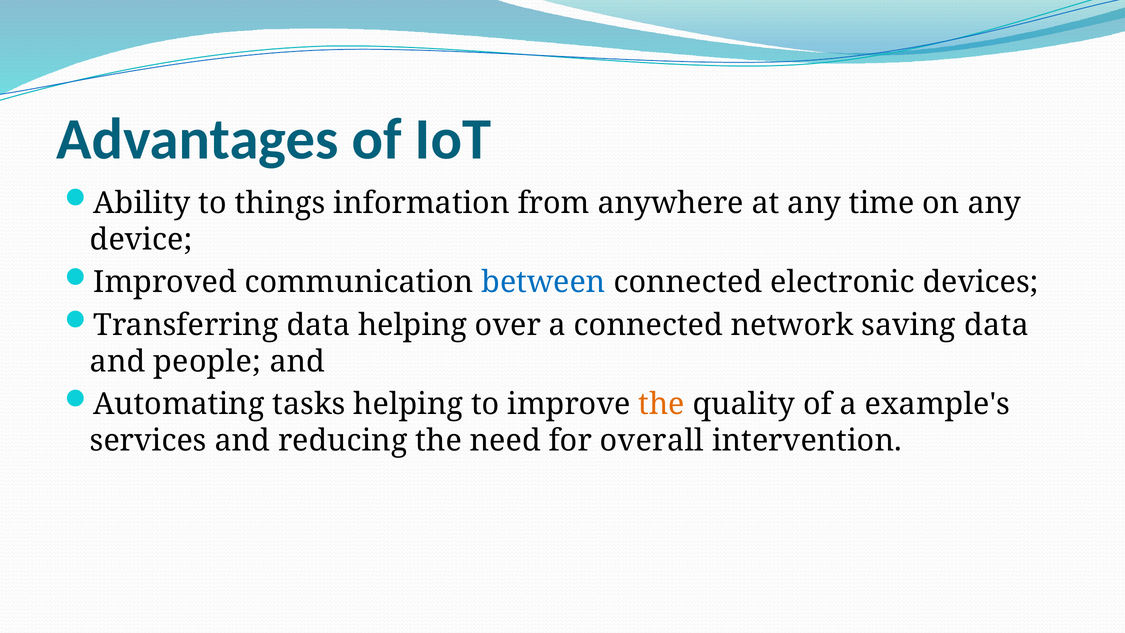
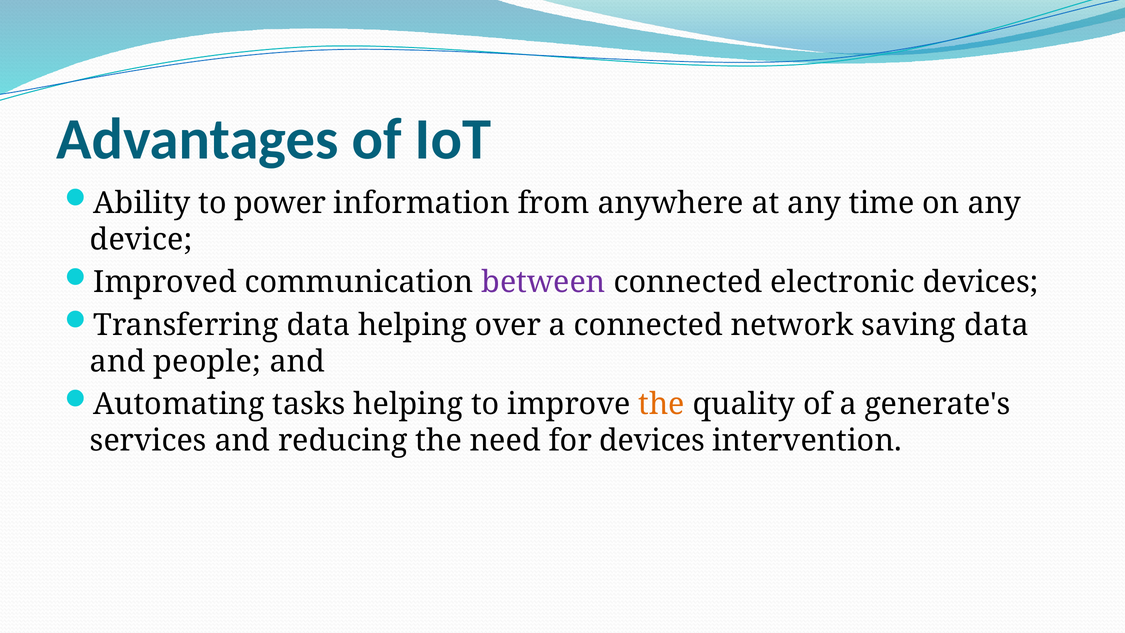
things: things -> power (280, 203)
between colour: blue -> purple (544, 282)
example's: example's -> generate's (938, 404)
for overall: overall -> devices (652, 441)
